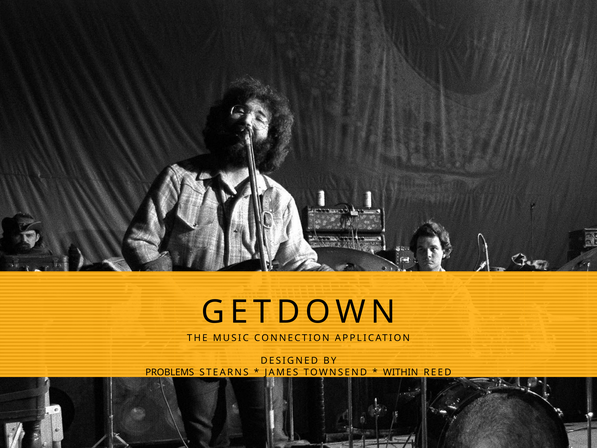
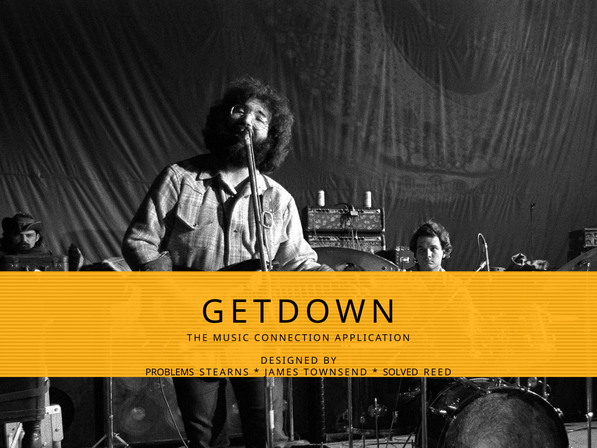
WITHIN: WITHIN -> SOLVED (401, 372)
